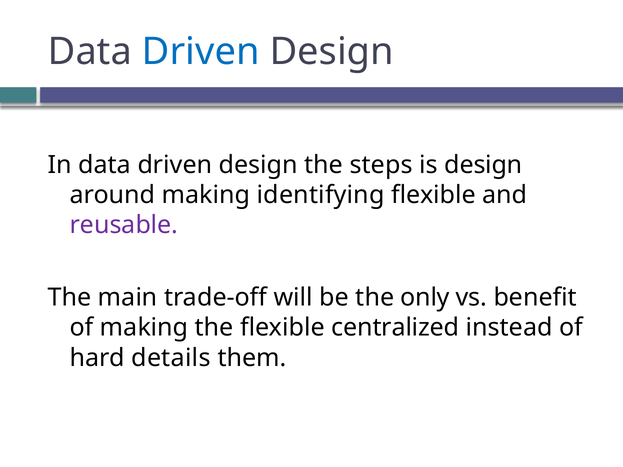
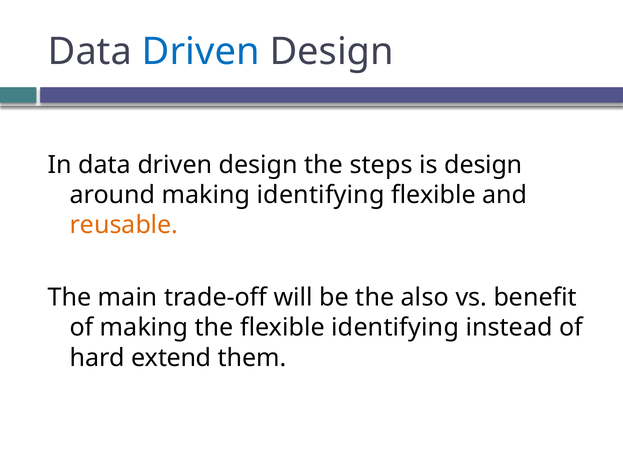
reusable colour: purple -> orange (124, 225)
only: only -> also (425, 298)
flexible centralized: centralized -> identifying (395, 328)
details: details -> extend (171, 358)
